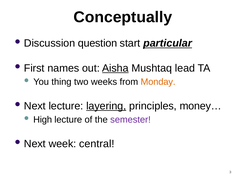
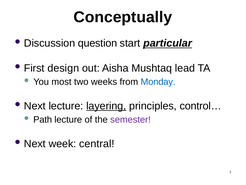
names: names -> design (63, 68)
Aisha underline: present -> none (115, 68)
thing: thing -> most (61, 82)
Monday colour: orange -> blue (158, 82)
money…: money… -> control… (201, 106)
High: High -> Path (43, 119)
